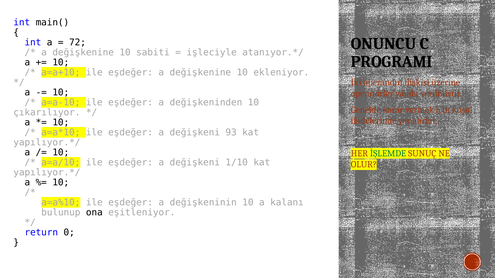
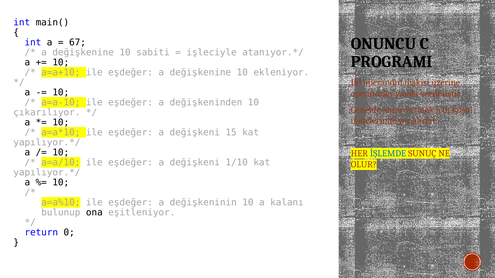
72: 72 -> 67 (78, 42)
93: 93 -> 15 (231, 133)
İŞLEMDE colour: green -> blue (388, 154)
